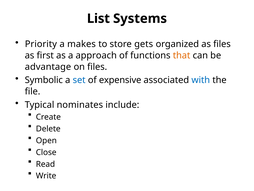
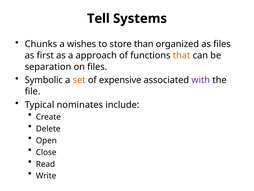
List: List -> Tell (98, 19)
Priority: Priority -> Chunks (41, 44)
makes: makes -> wishes (82, 44)
gets: gets -> than (144, 44)
advantage: advantage -> separation (48, 67)
set colour: blue -> orange (79, 80)
with colour: blue -> purple (201, 80)
